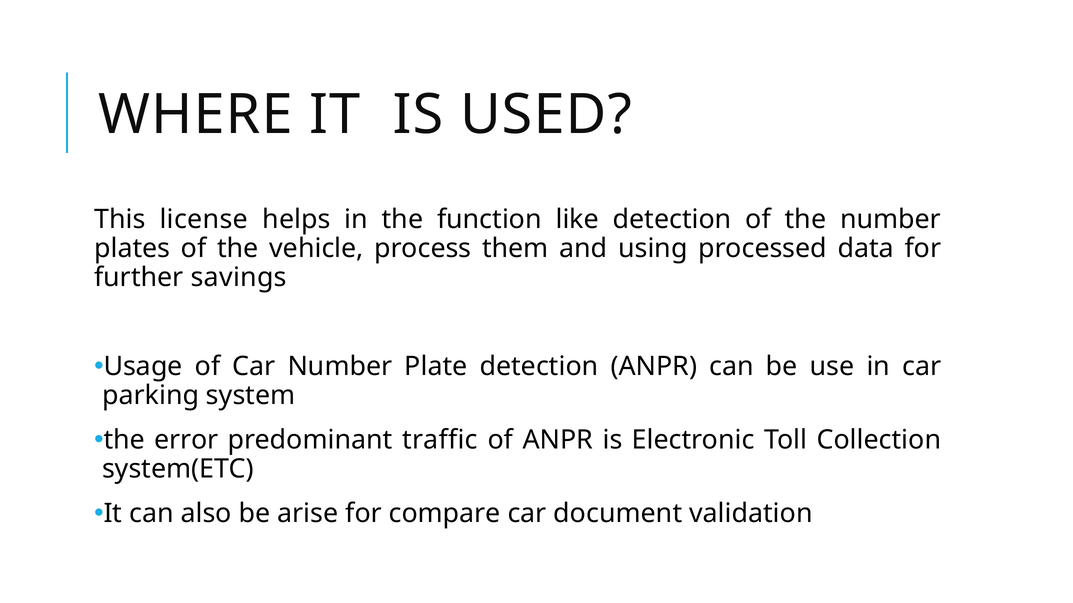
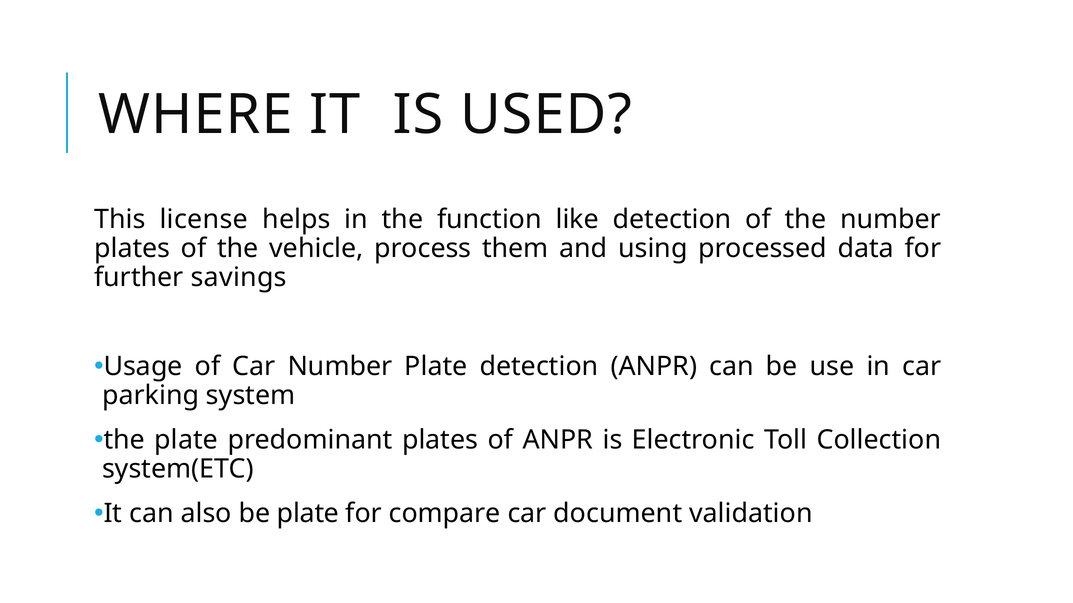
the error: error -> plate (186, 440)
predominant traffic: traffic -> plates (440, 440)
be arise: arise -> plate (308, 514)
